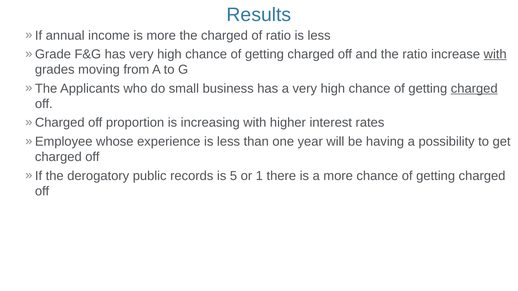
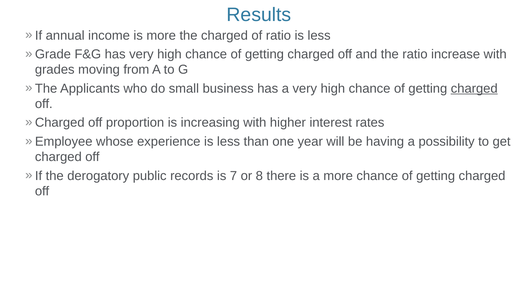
with underline: present -> none (495, 54)
5: 5 -> 7 (233, 176)
1: 1 -> 8 (259, 176)
